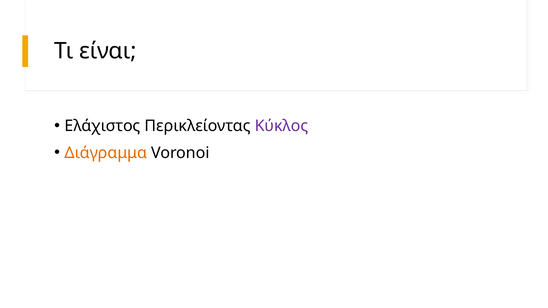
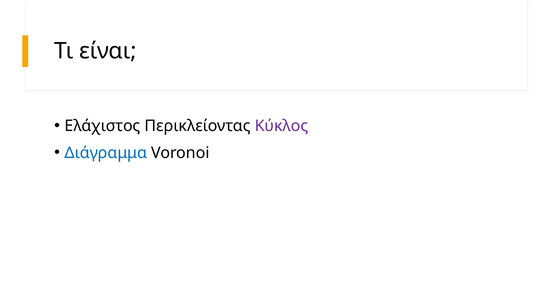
Διάγραμμα colour: orange -> blue (106, 153)
